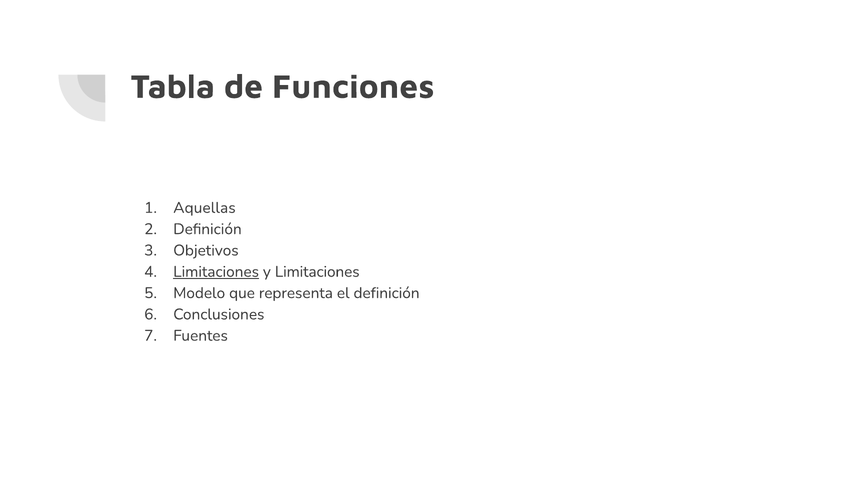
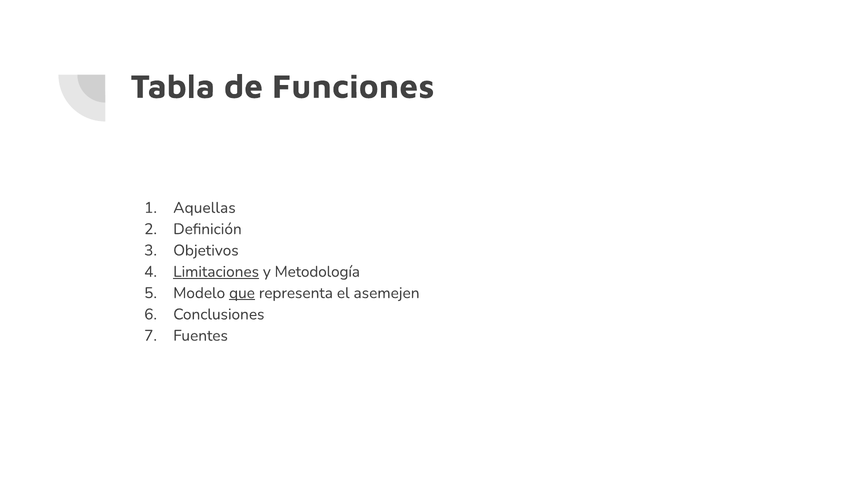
y Limitaciones: Limitaciones -> Metodología (317, 272)
que underline: none -> present (242, 293)
el definición: definición -> asemejen (387, 293)
